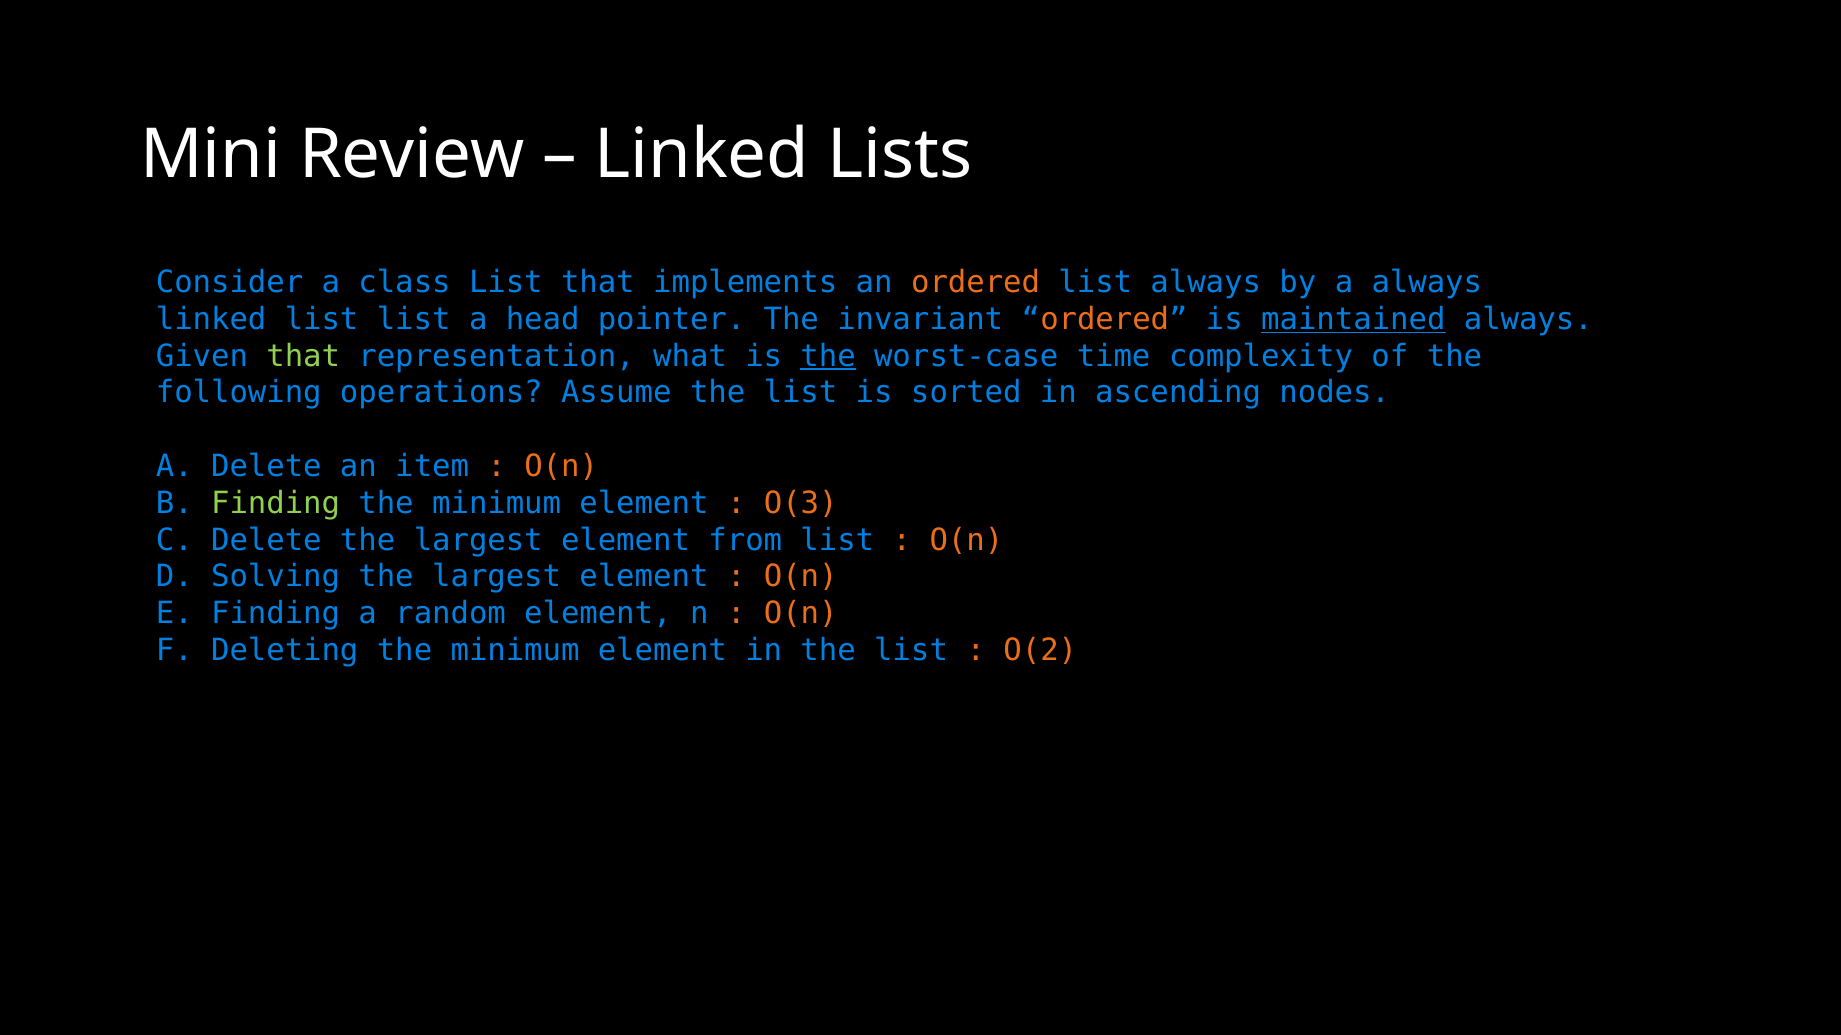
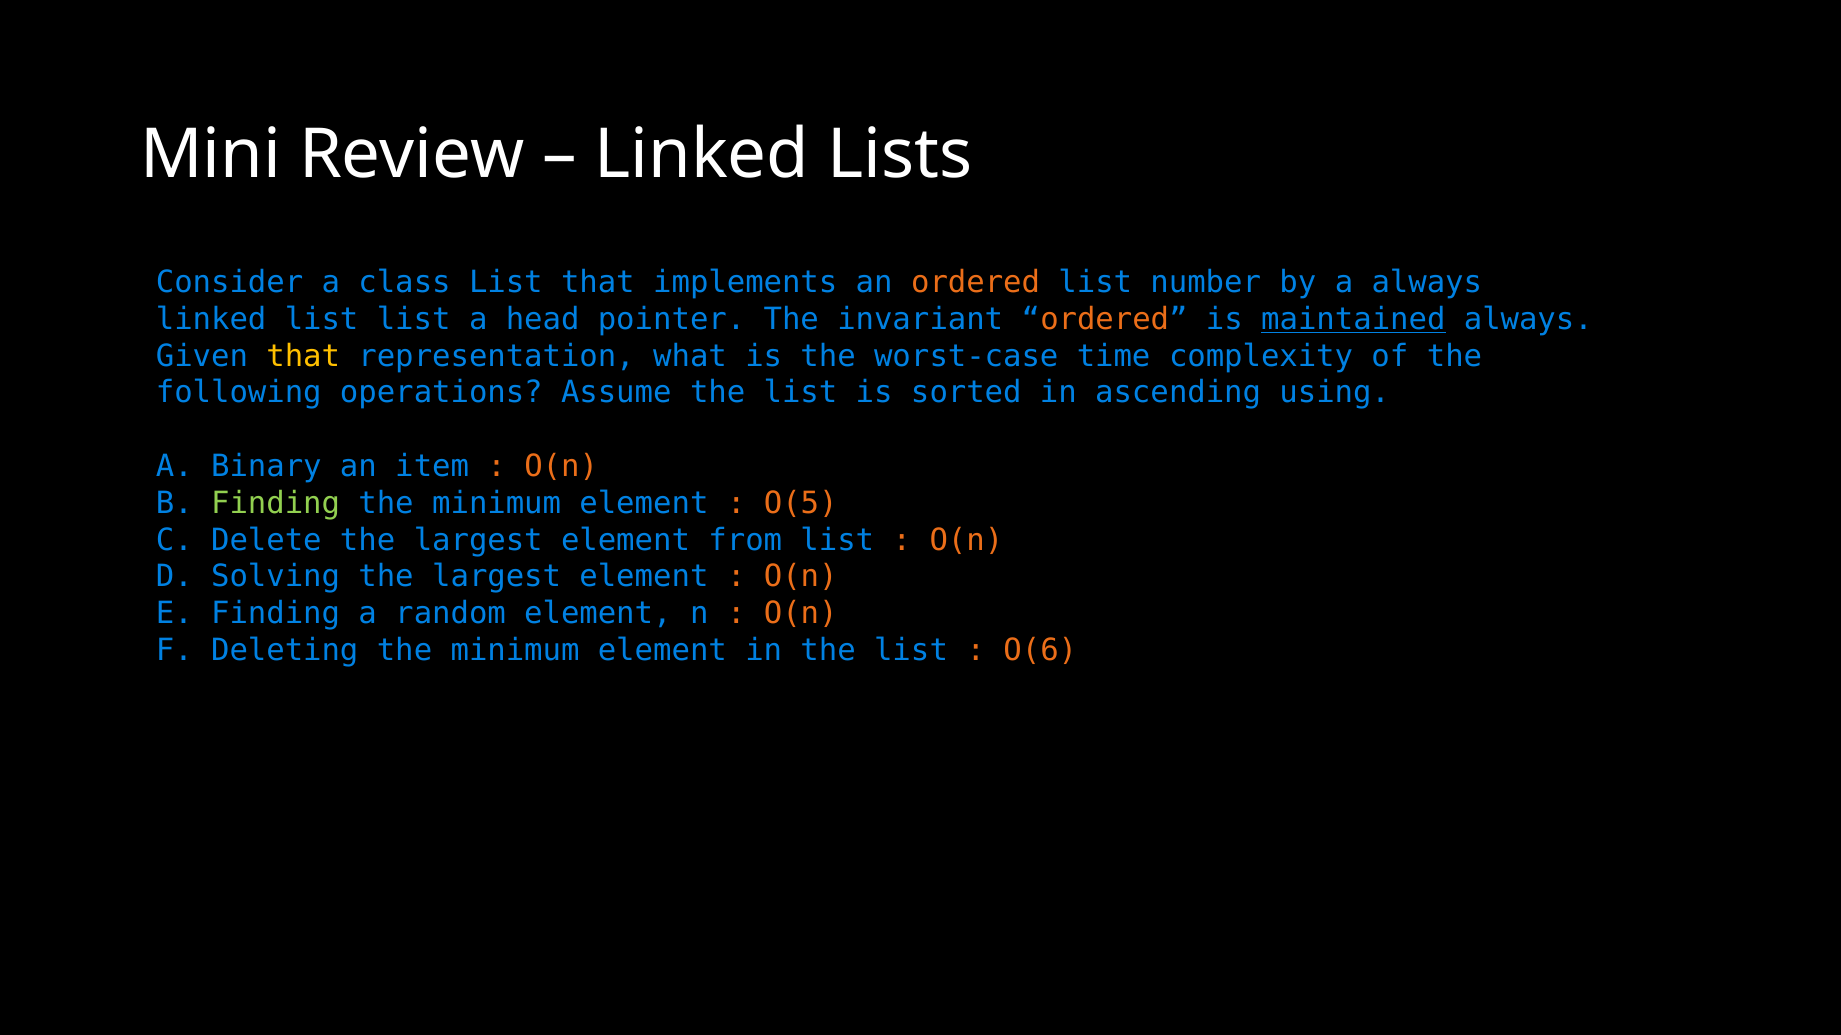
list always: always -> number (1206, 283)
that colour: light green -> yellow (303, 356)
the underline: present -> none (828, 356)
nodes: nodes -> using (1335, 393)
A Delete: Delete -> Binary (266, 467)
O(3: O(3 -> O(5 (801, 503)
O(2: O(2 -> O(6 (1040, 651)
